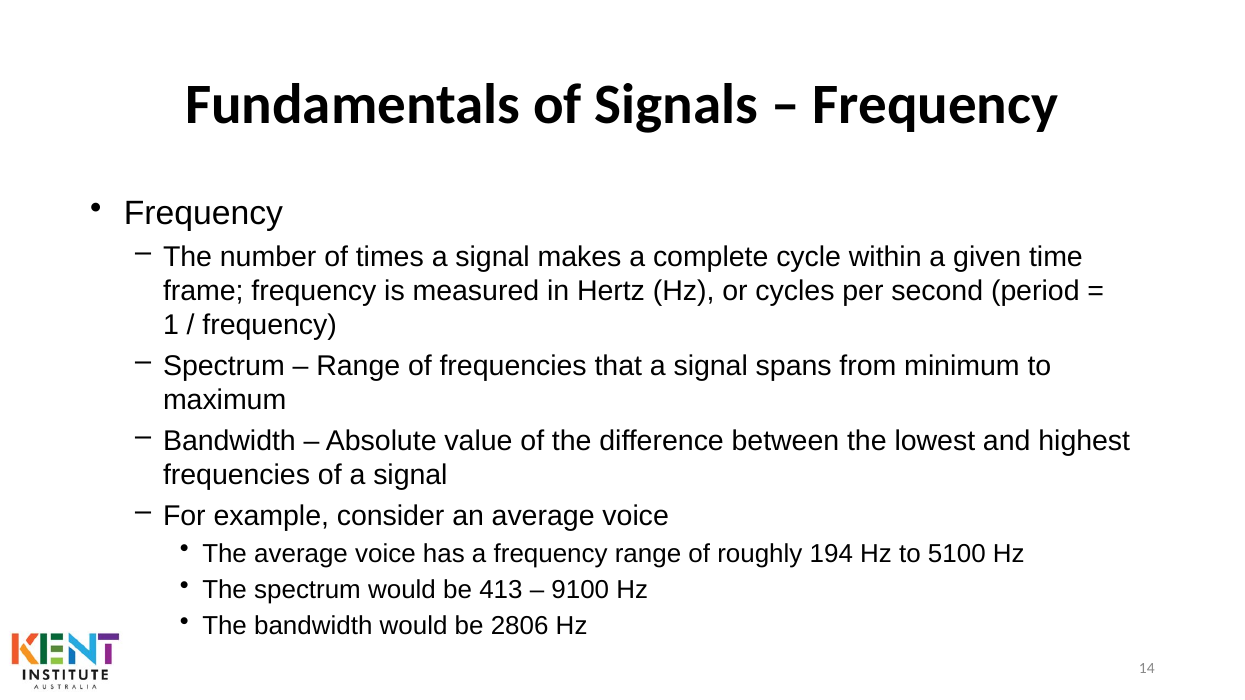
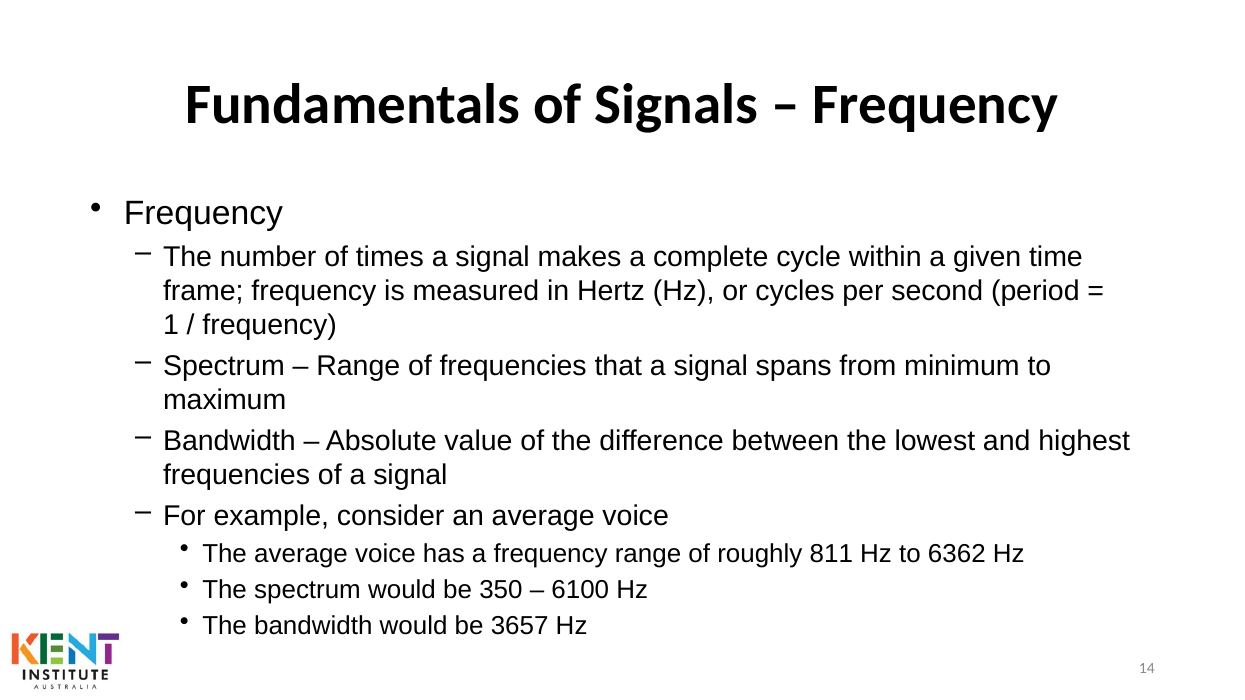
194: 194 -> 811 (831, 554)
5100: 5100 -> 6362 (957, 554)
413: 413 -> 350 (501, 590)
9100: 9100 -> 6100 (580, 590)
2806: 2806 -> 3657 (520, 626)
